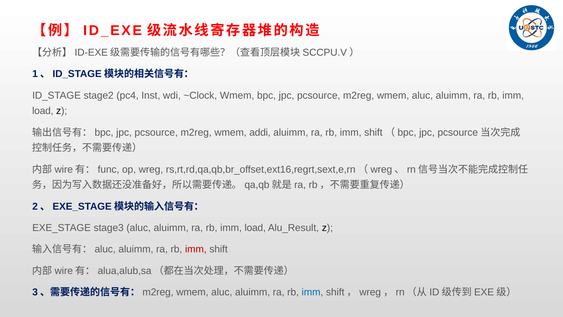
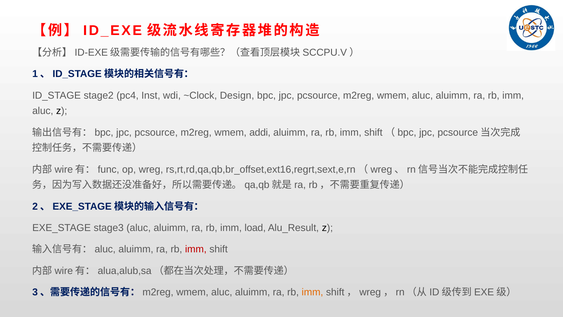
~Clock Wmem: Wmem -> Design (237, 95)
load: load -> aluc (43, 111)
imm colour: blue -> orange (312, 292)
